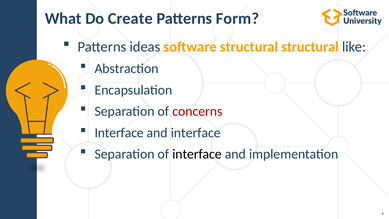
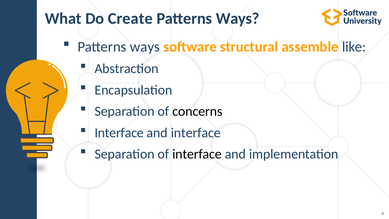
Form: Form -> Ways (238, 18)
ideas: ideas -> ways (145, 47)
structural structural: structural -> assemble (310, 47)
concerns colour: red -> black (197, 111)
